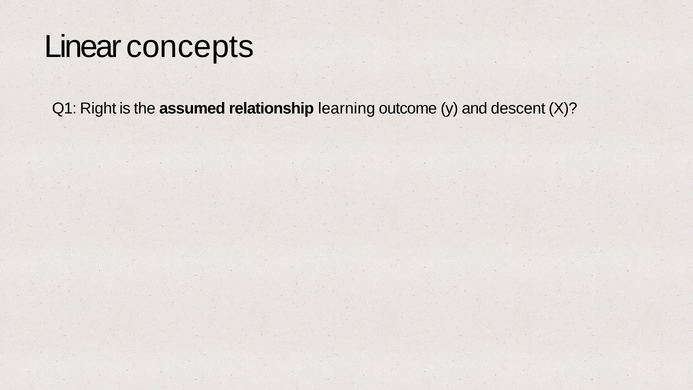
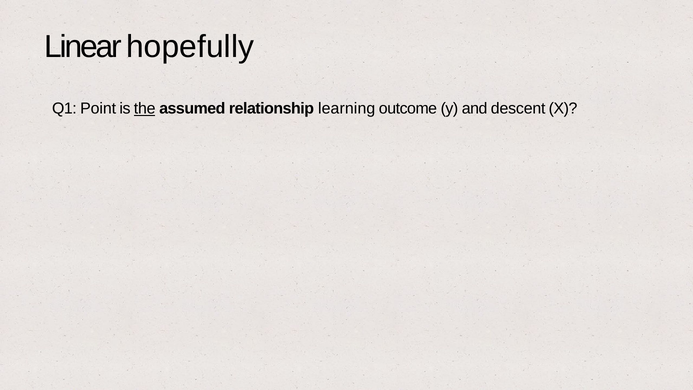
concepts: concepts -> hopefully (190, 47)
Right: Right -> Point (98, 109)
the underline: none -> present (145, 109)
